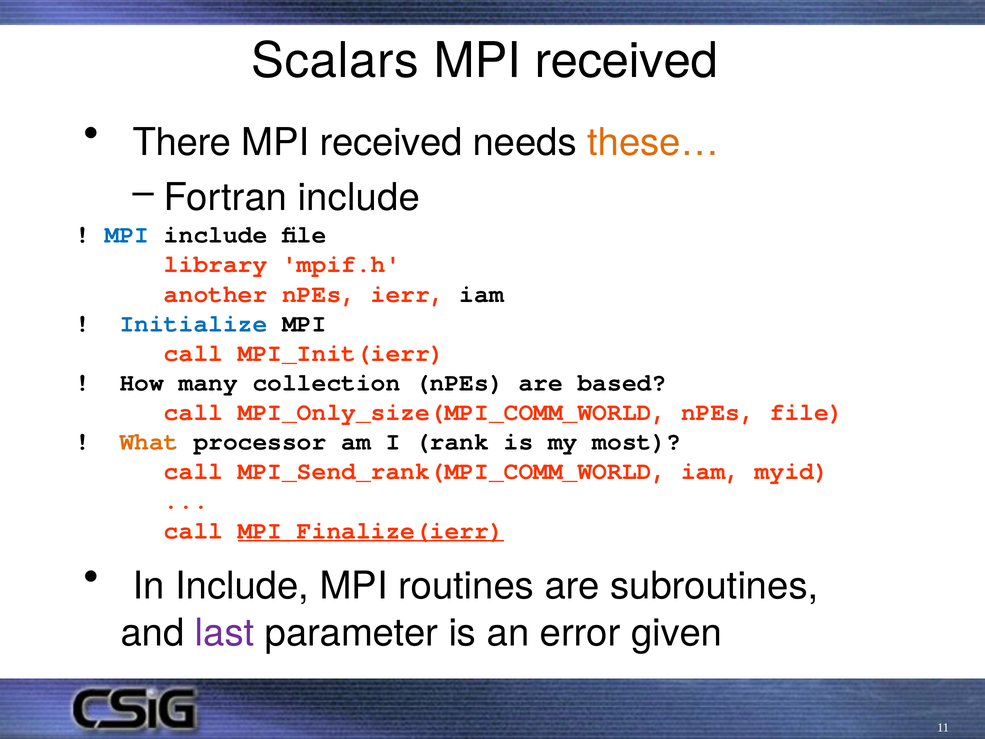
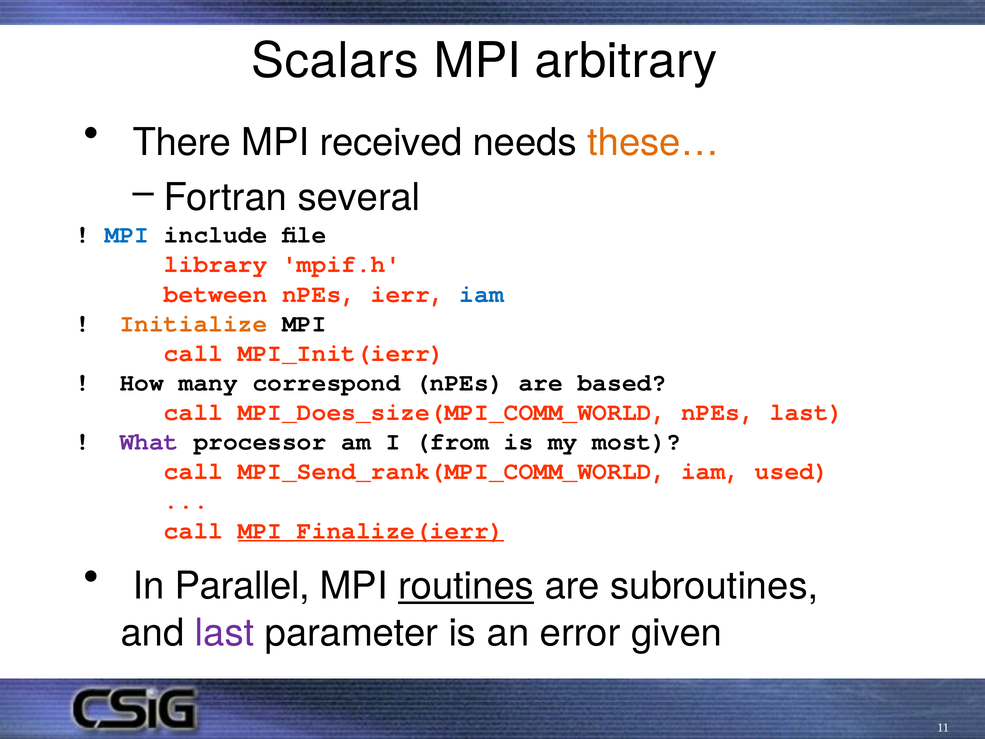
received: received -> arbitrary (626, 61)
Fortran include: include -> several (359, 198)
another: another -> between (216, 294)
iam colour: black -> blue (482, 294)
Initialize colour: blue -> orange (194, 323)
collection: collection -> correspond (327, 382)
MPI_Only_size(MPI_COMM_WORLD: MPI_Only_size(MPI_COMM_WORLD -> MPI_Does_size(MPI_COMM_WORLD (452, 412)
nPEs file: file -> last (807, 412)
What colour: orange -> purple (149, 442)
rank: rank -> from (452, 442)
myid: myid -> used (792, 471)
In Include: Include -> Parallel (242, 586)
routines underline: none -> present (466, 586)
